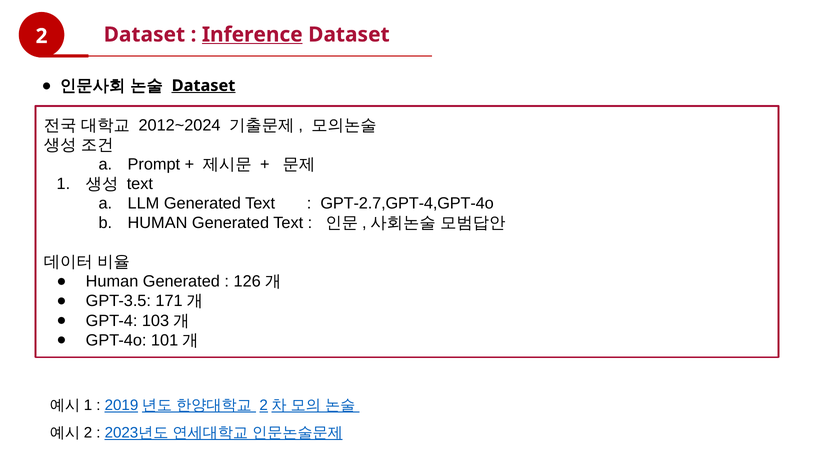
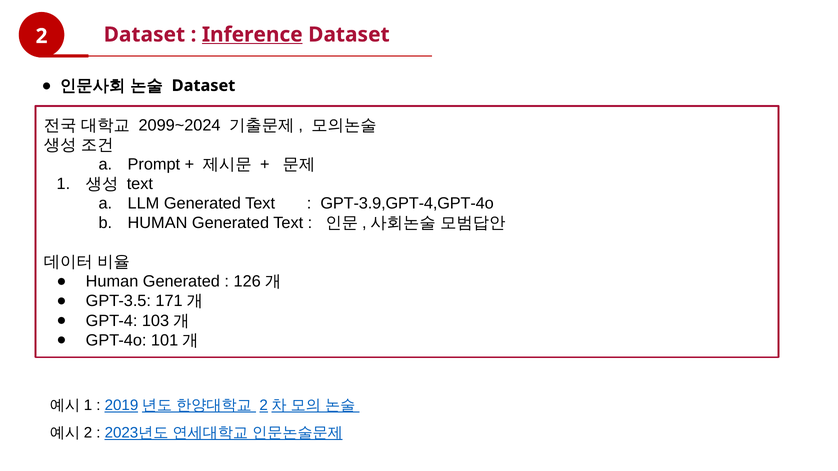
Dataset underline: present -> none (204, 86)
2012~2024: 2012~2024 -> 2099~2024 (180, 125)
GPT-2.7,GPT-4,GPT-4o: GPT-2.7,GPT-4,GPT-4o -> GPT-3.9,GPT-4,GPT-4o (407, 204)
